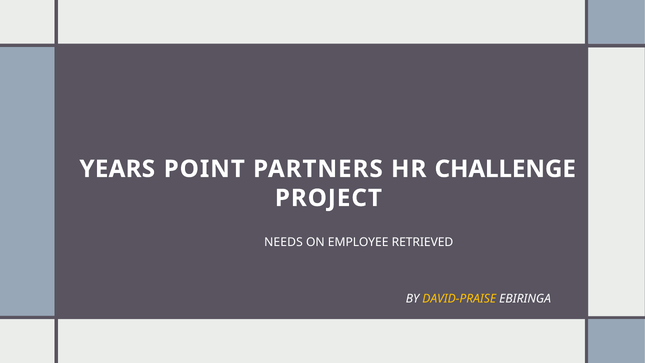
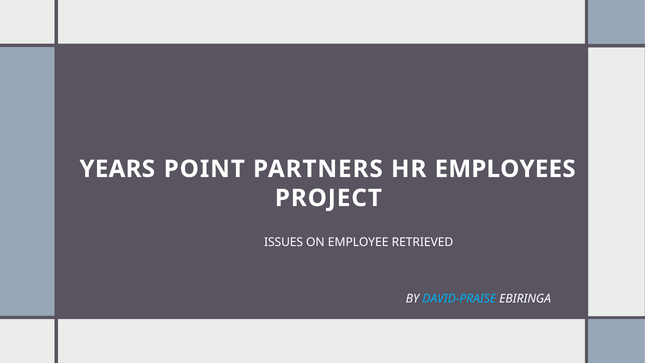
CHALLENGE: CHALLENGE -> EMPLOYEES (505, 169)
NEEDS: NEEDS -> ISSUES (284, 242)
DAVID-PRAISE colour: yellow -> light blue (459, 299)
